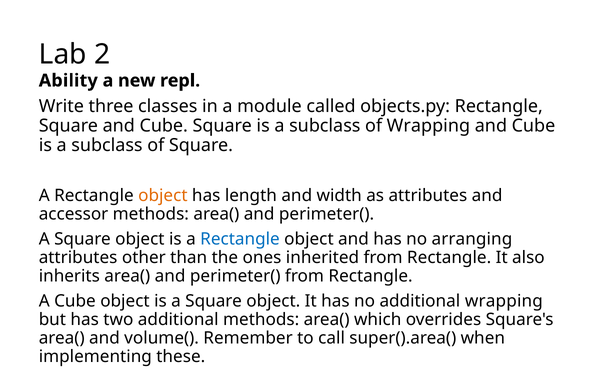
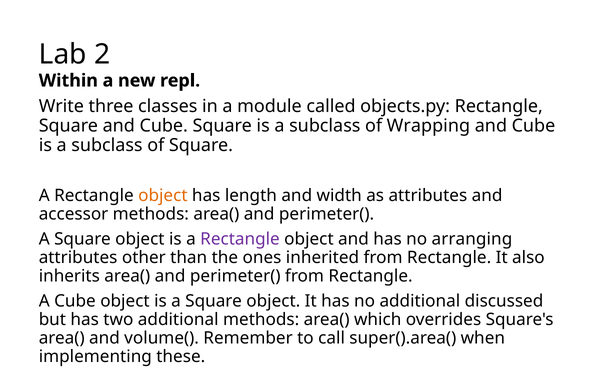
Ability: Ability -> Within (68, 81)
Rectangle colour: blue -> purple (240, 239)
additional wrapping: wrapping -> discussed (504, 301)
